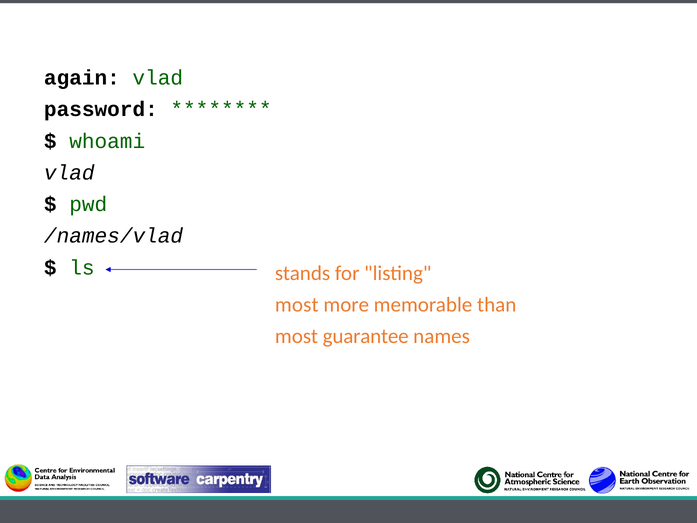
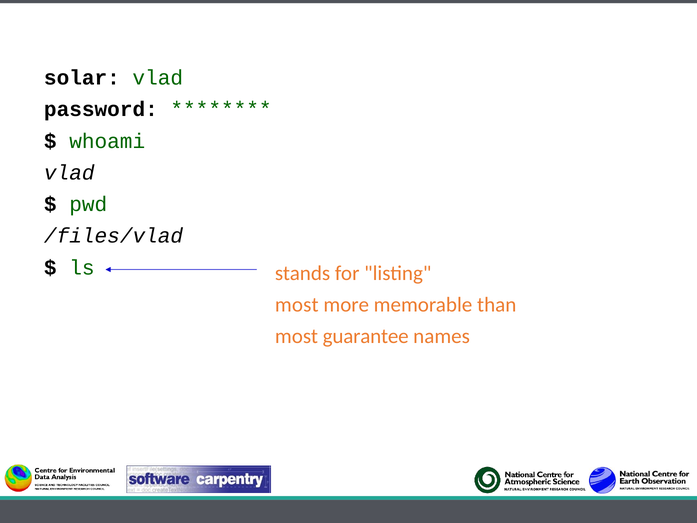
again: again -> solar (82, 78)
/names/vlad: /names/vlad -> /files/vlad (114, 236)
